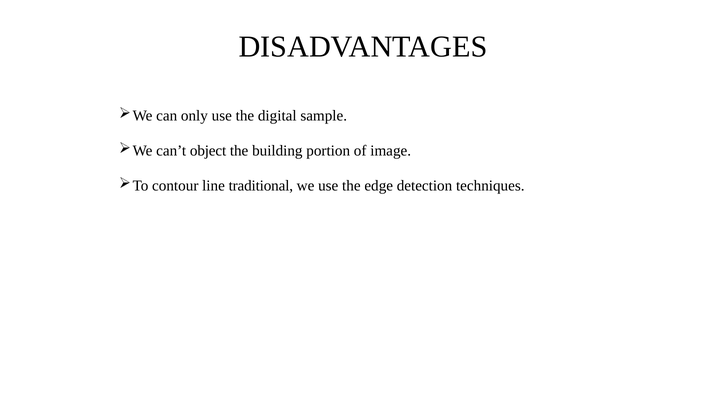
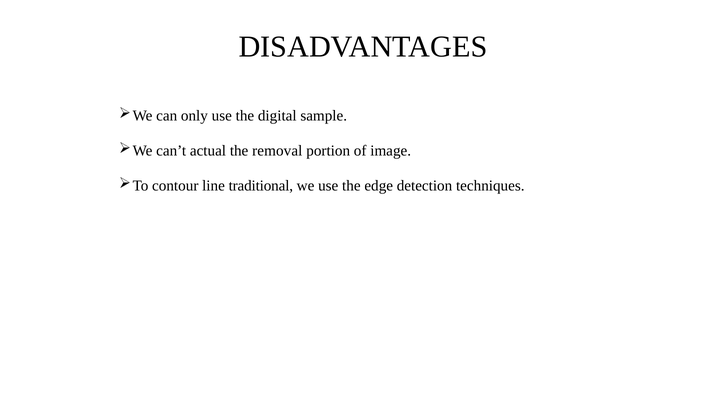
object: object -> actual (208, 151)
building: building -> removal (277, 151)
